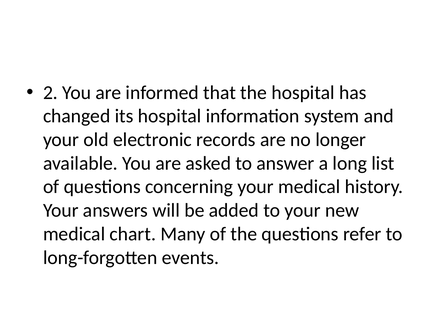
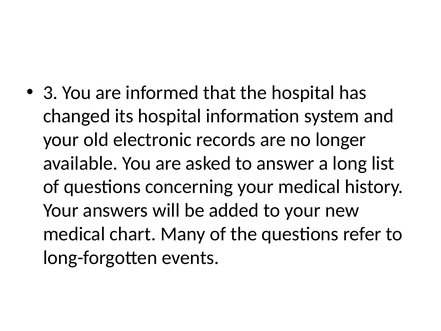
2: 2 -> 3 (50, 93)
